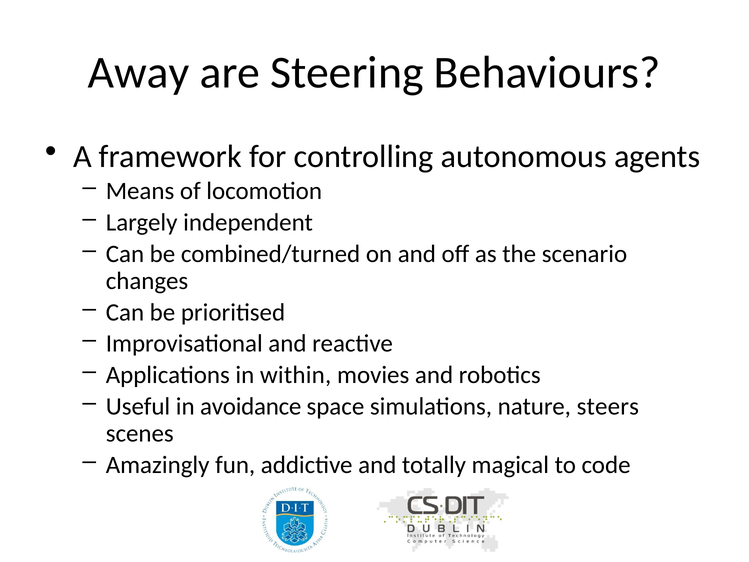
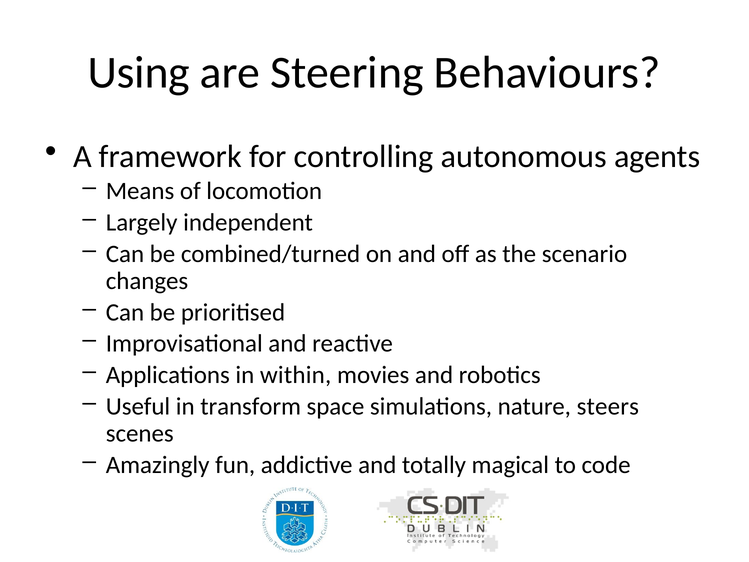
Away: Away -> Using (139, 73)
avoidance: avoidance -> transform (251, 406)
